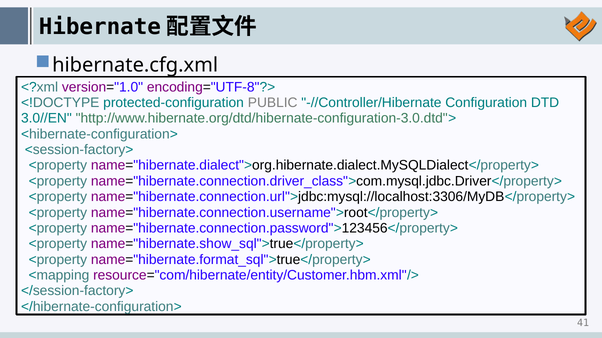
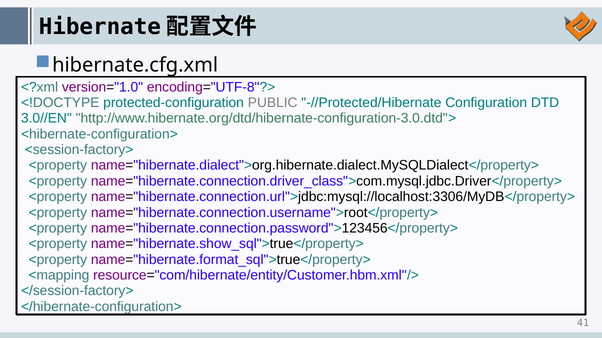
-//Controller/Hibernate: -//Controller/Hibernate -> -//Protected/Hibernate (371, 103)
